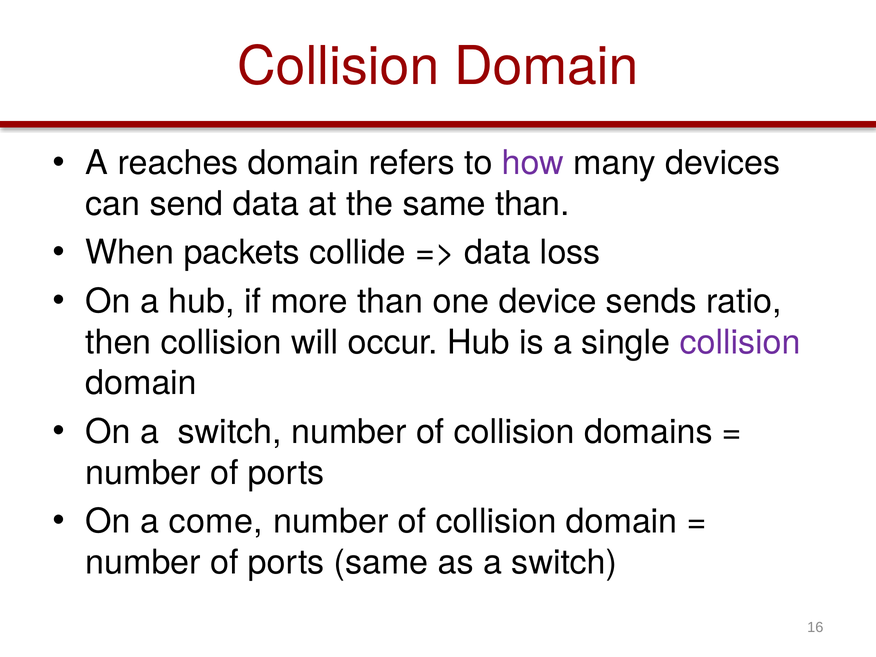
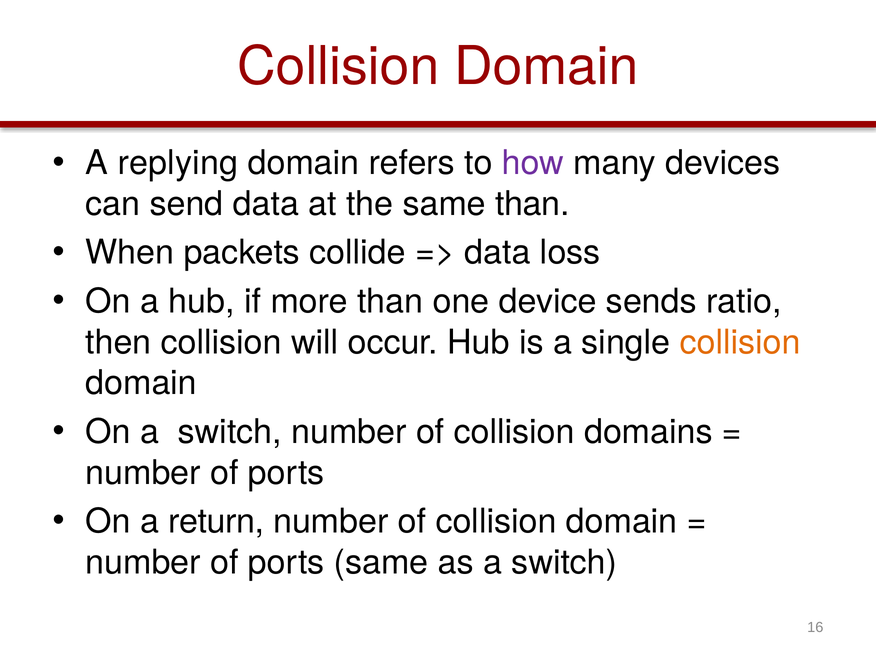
reaches: reaches -> replying (178, 163)
collision colour: purple -> orange (740, 342)
come: come -> return (216, 522)
